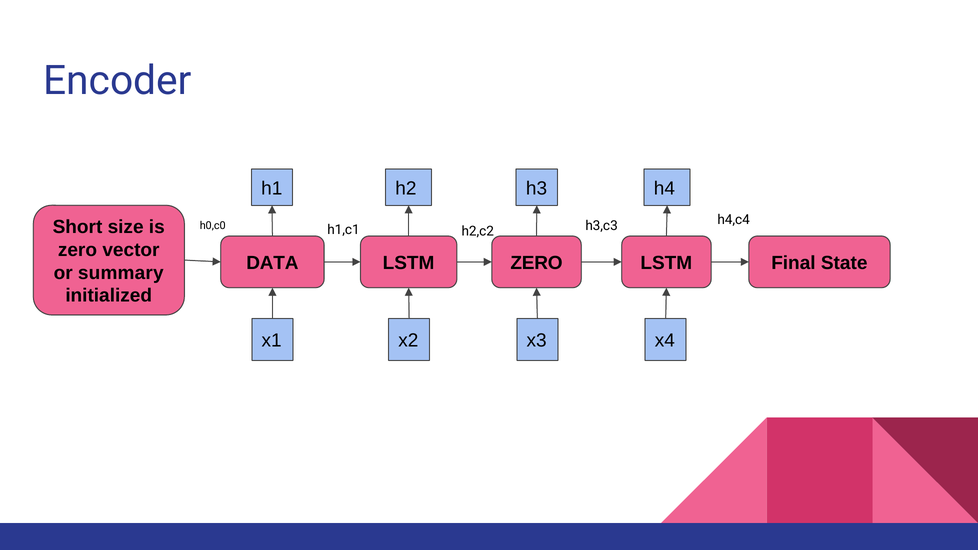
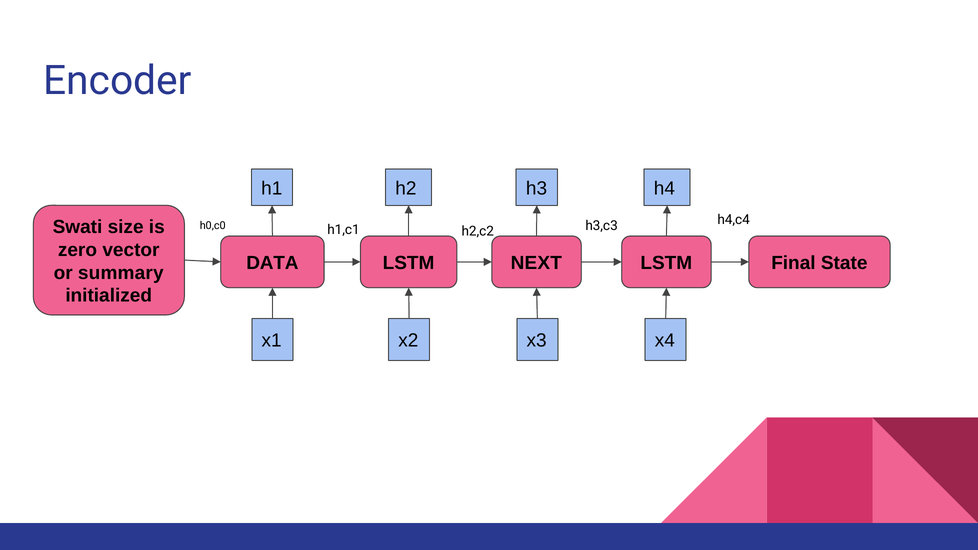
Short: Short -> Swati (78, 227)
LSTM ZERO: ZERO -> NEXT (536, 263)
